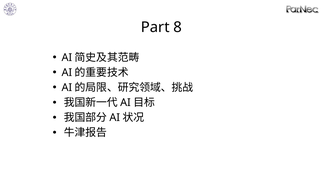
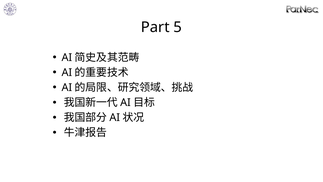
8: 8 -> 5 (178, 27)
